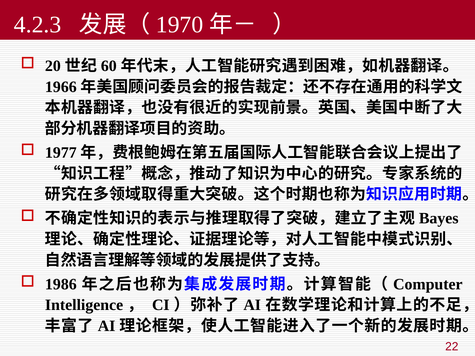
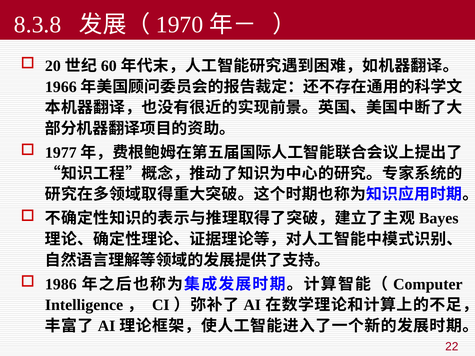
4.2.3: 4.2.3 -> 8.3.8 (38, 25)
